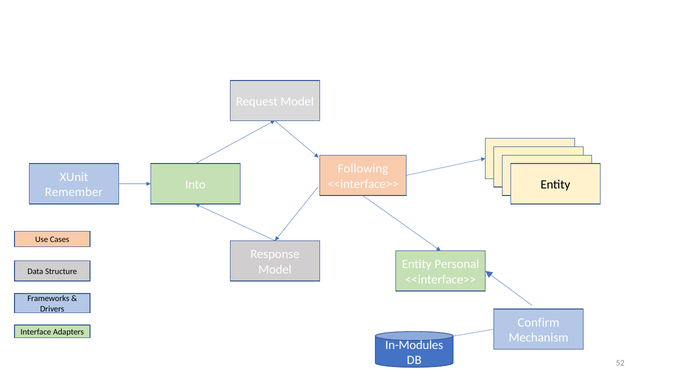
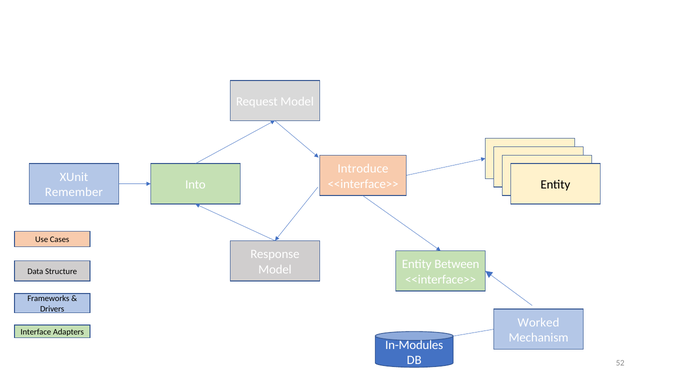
Following: Following -> Introduce (363, 169)
Personal: Personal -> Between (457, 264)
Confirm: Confirm -> Worked (538, 323)
